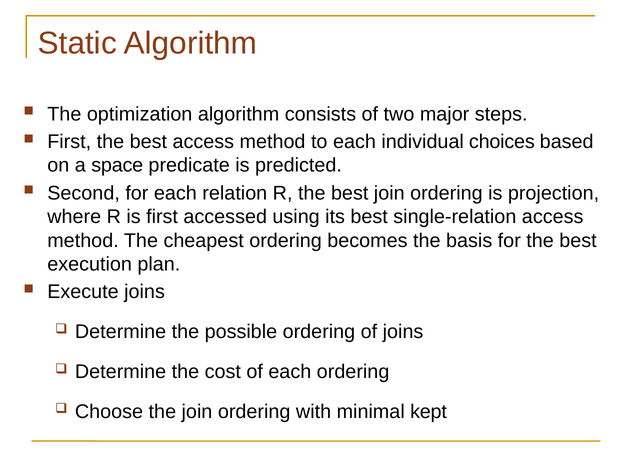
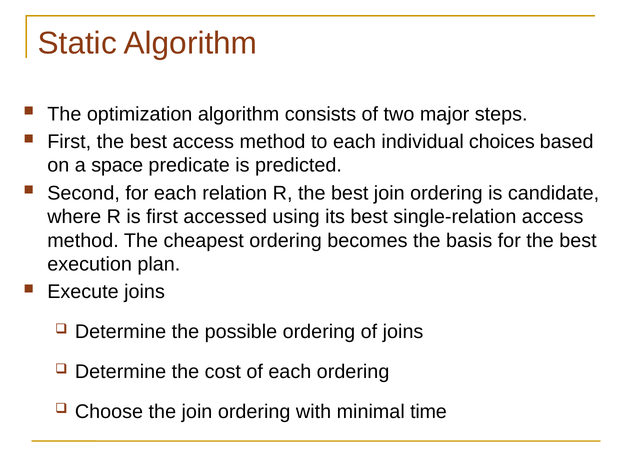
projection: projection -> candidate (554, 193)
kept: kept -> time (428, 412)
